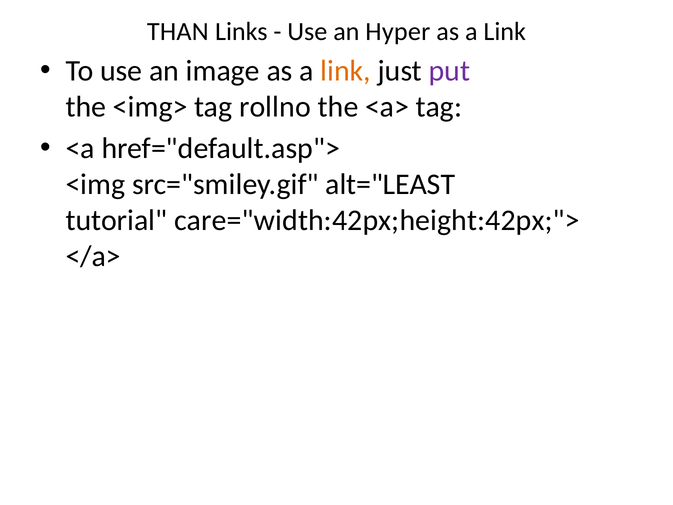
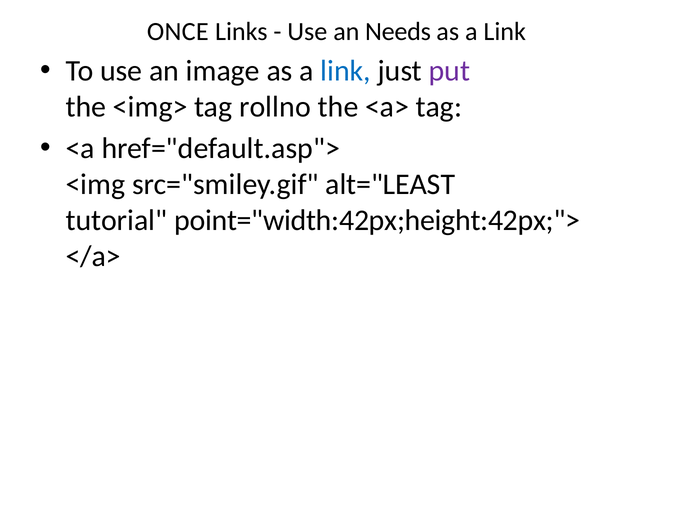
THAN: THAN -> ONCE (178, 31)
Hyper: Hyper -> Needs (398, 31)
link colour: orange -> blue (346, 71)
care="width:42px;height:42px;">: care="width:42px;height:42px;"> -> point="width:42px;height:42px;"> (377, 220)
